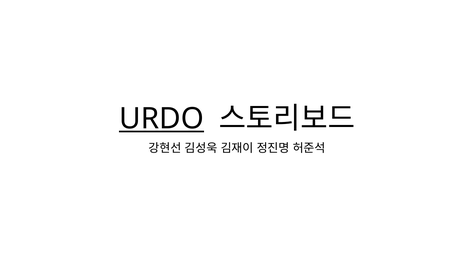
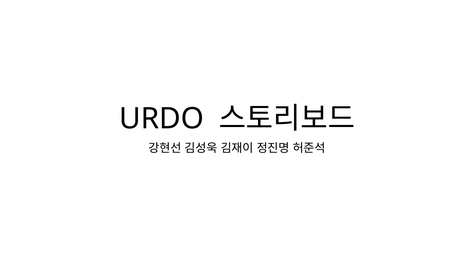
URDO underline: present -> none (161, 118)
